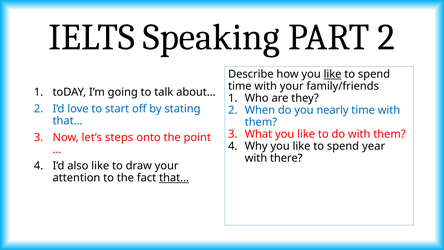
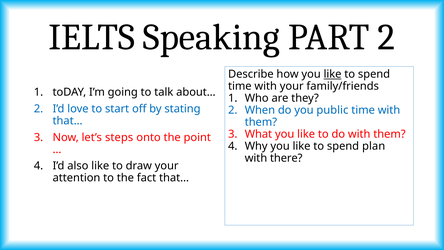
nearly: nearly -> public (332, 110)
year: year -> plan (374, 146)
that… underline: present -> none (174, 178)
